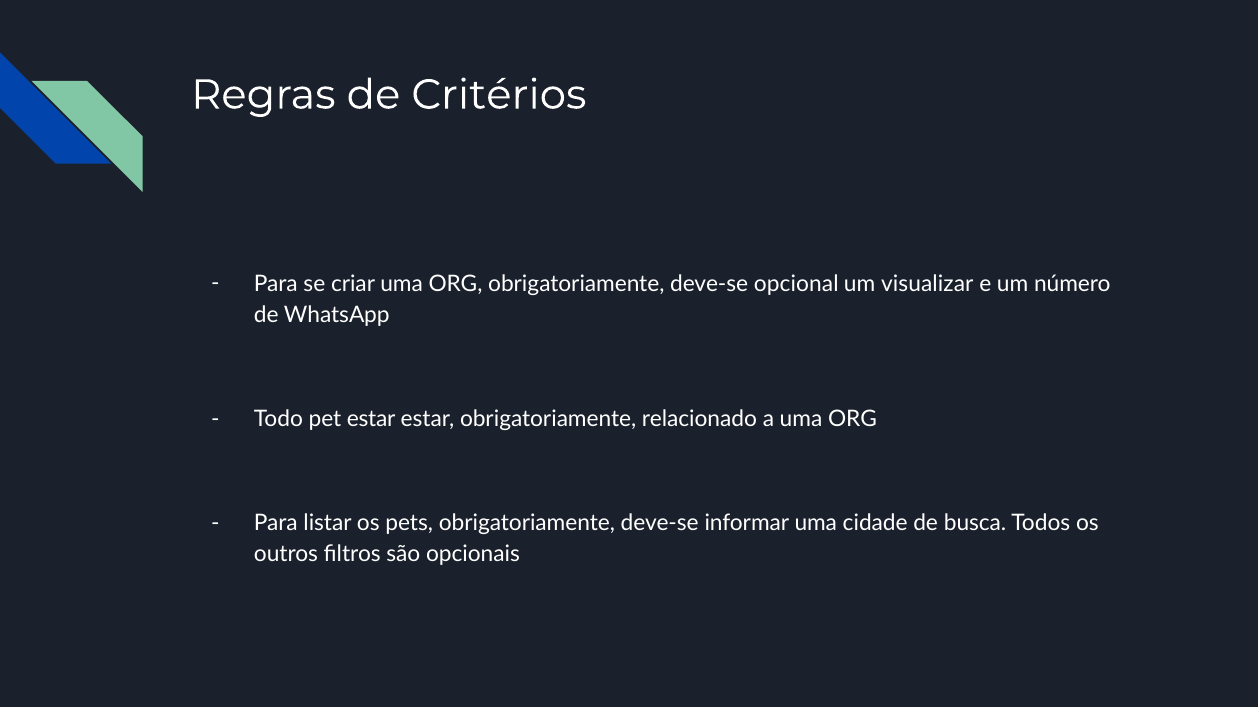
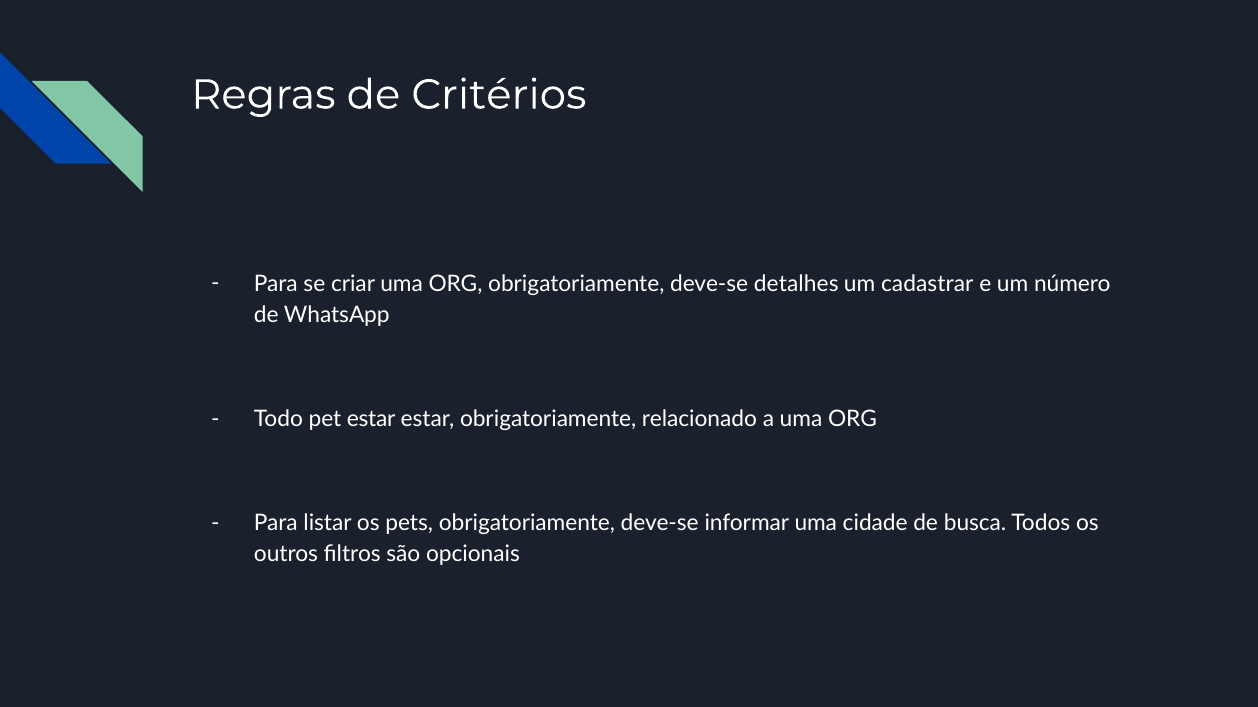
opcional: opcional -> detalhes (796, 284)
visualizar: visualizar -> cadastrar (927, 284)
